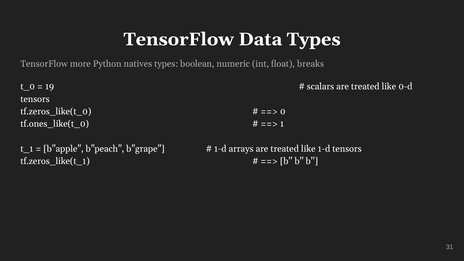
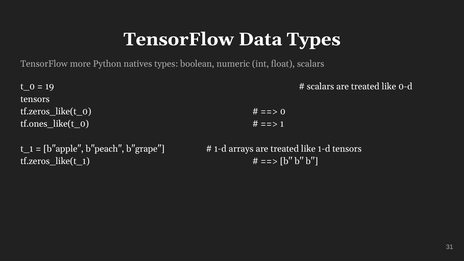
float breaks: breaks -> scalars (311, 64)
